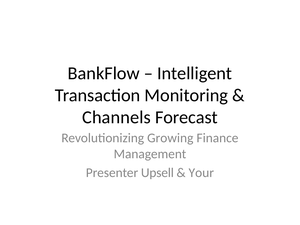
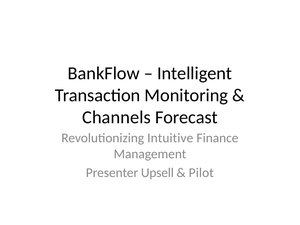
Growing: Growing -> Intuitive (170, 138)
Your: Your -> Pilot (201, 173)
